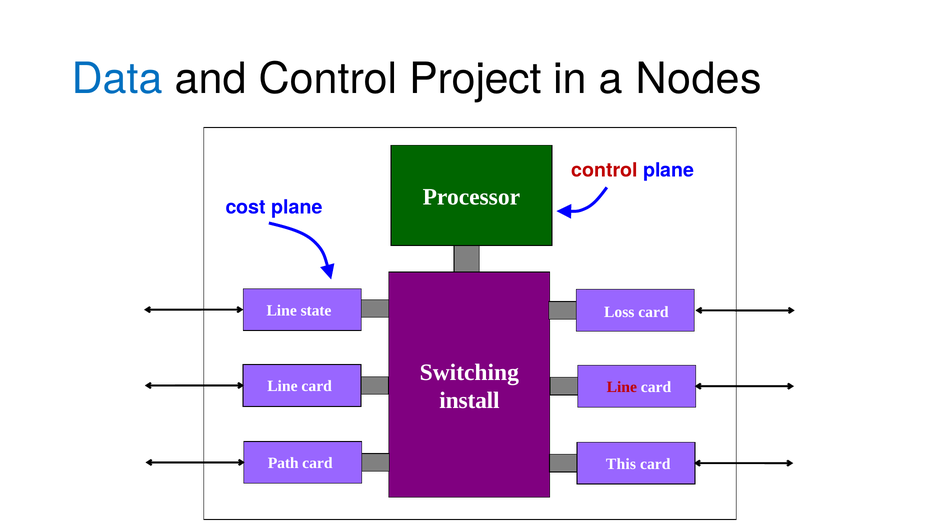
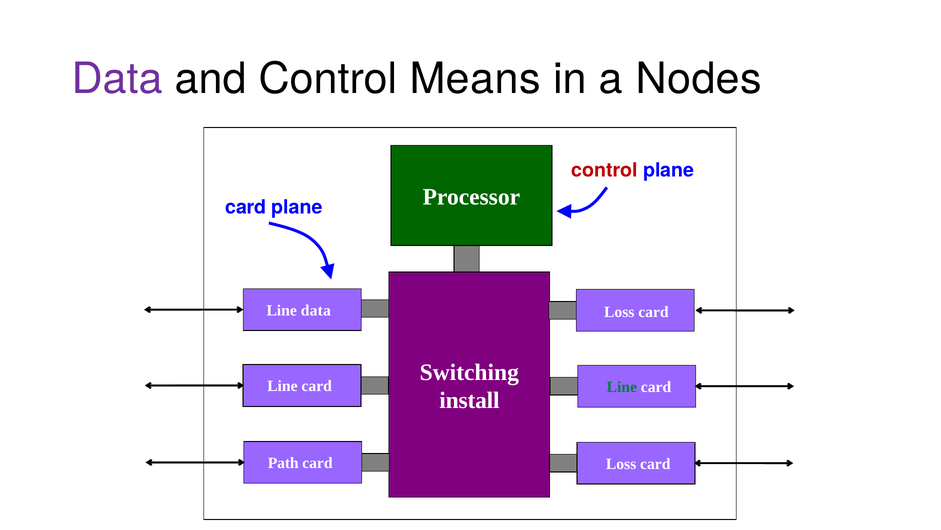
Data colour: blue -> purple (117, 79)
Project: Project -> Means (475, 79)
cost: cost -> card (246, 207)
Line state: state -> data (316, 310)
Line colour: red -> green (622, 386)
This: This -> Loss (621, 463)
